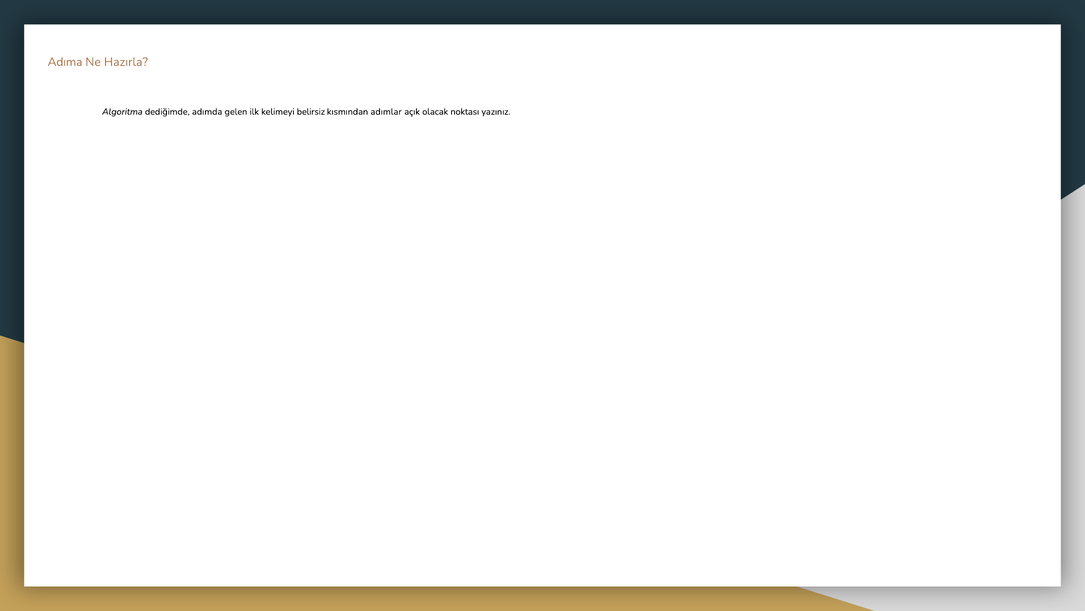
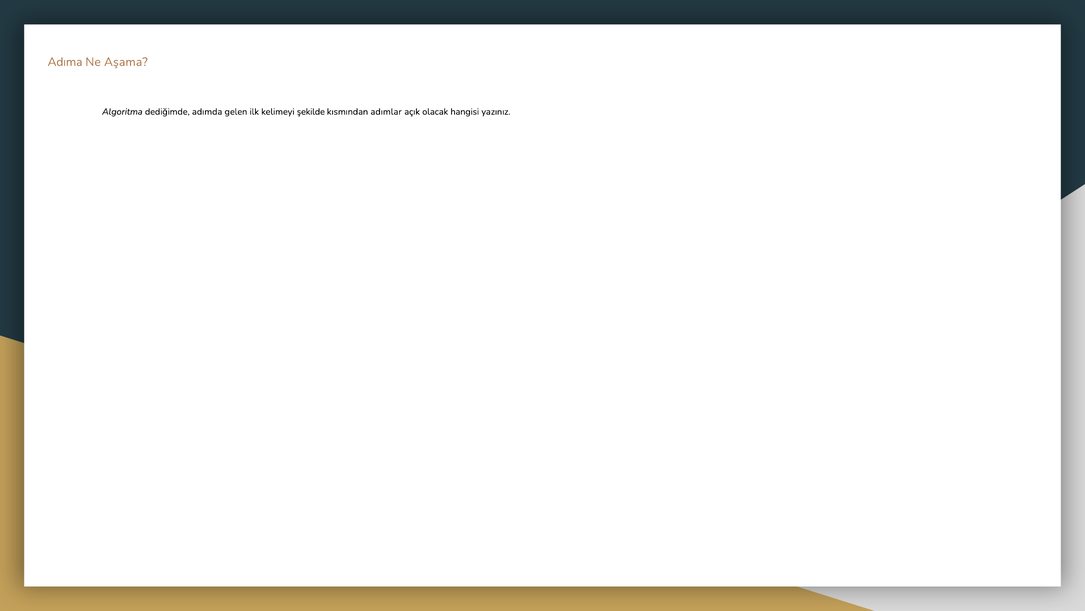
Hazırla: Hazırla -> Aşama (126, 62)
belirsiz: belirsiz -> şekilde (311, 112)
noktası: noktası -> hangisi (465, 112)
